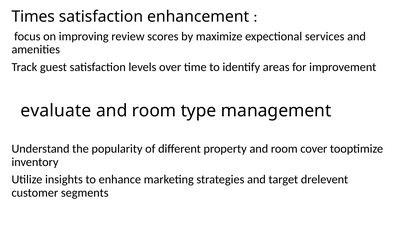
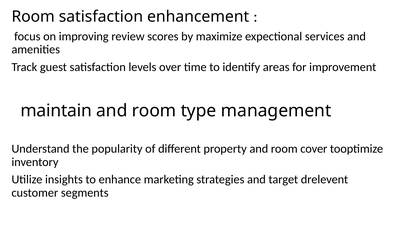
Times: Times -> Room (33, 17)
evaluate: evaluate -> maintain (56, 111)
